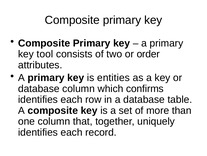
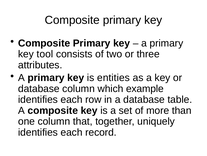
order: order -> three (148, 54)
confirms: confirms -> example (145, 88)
